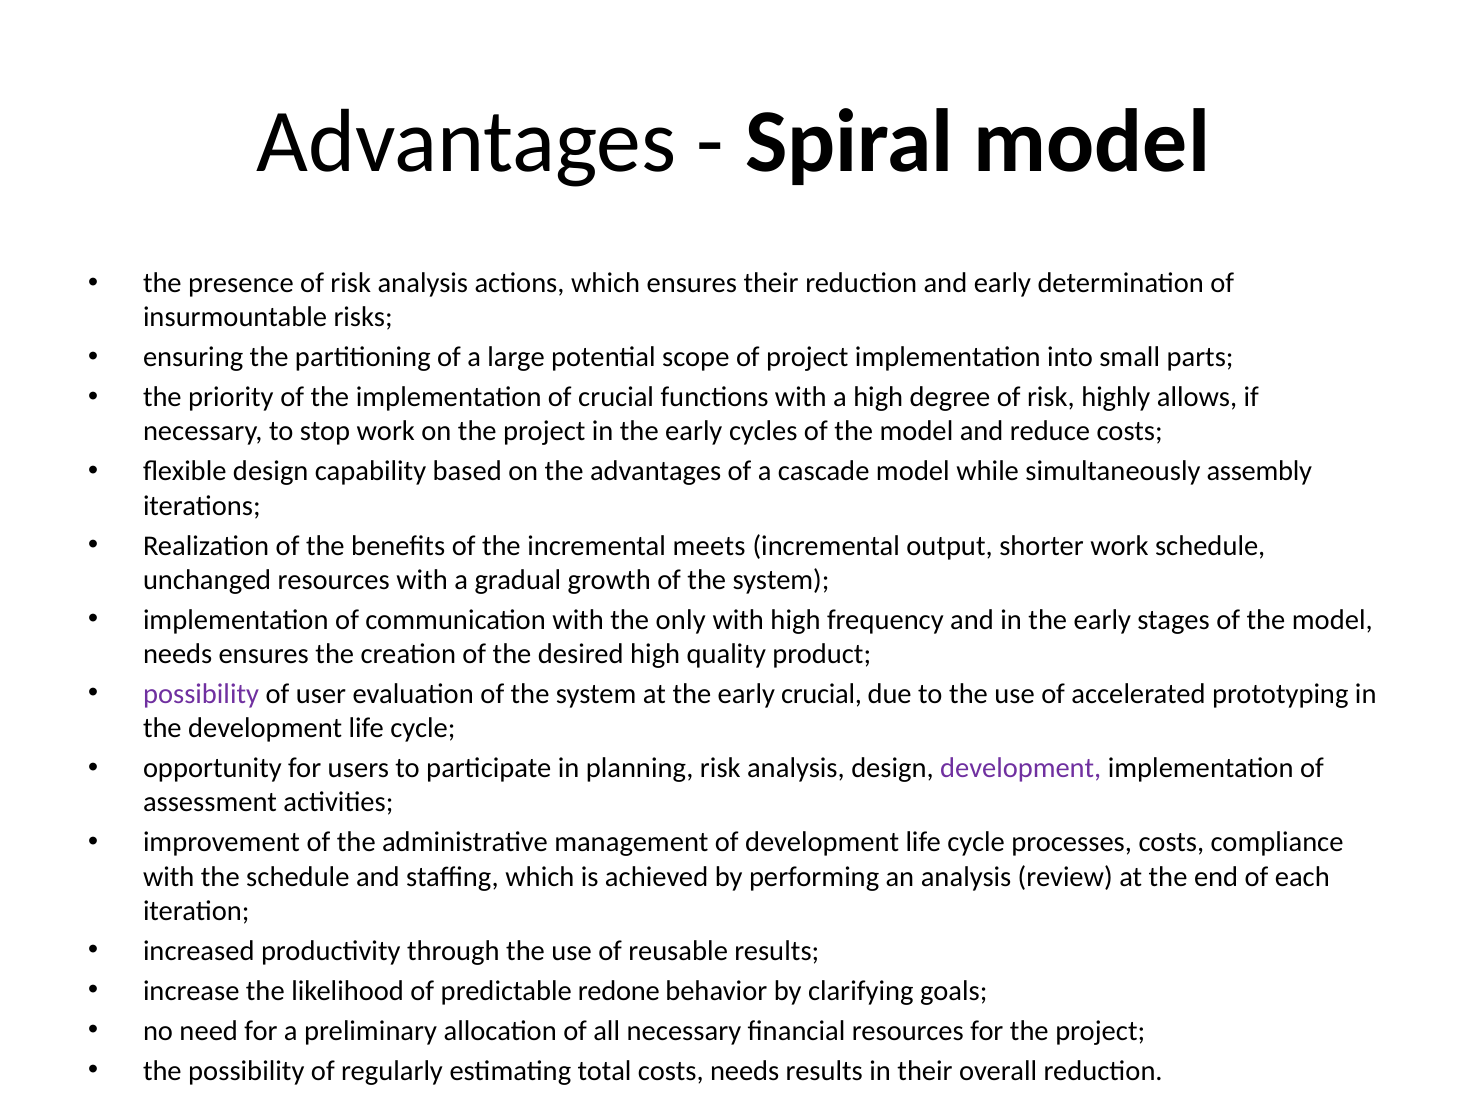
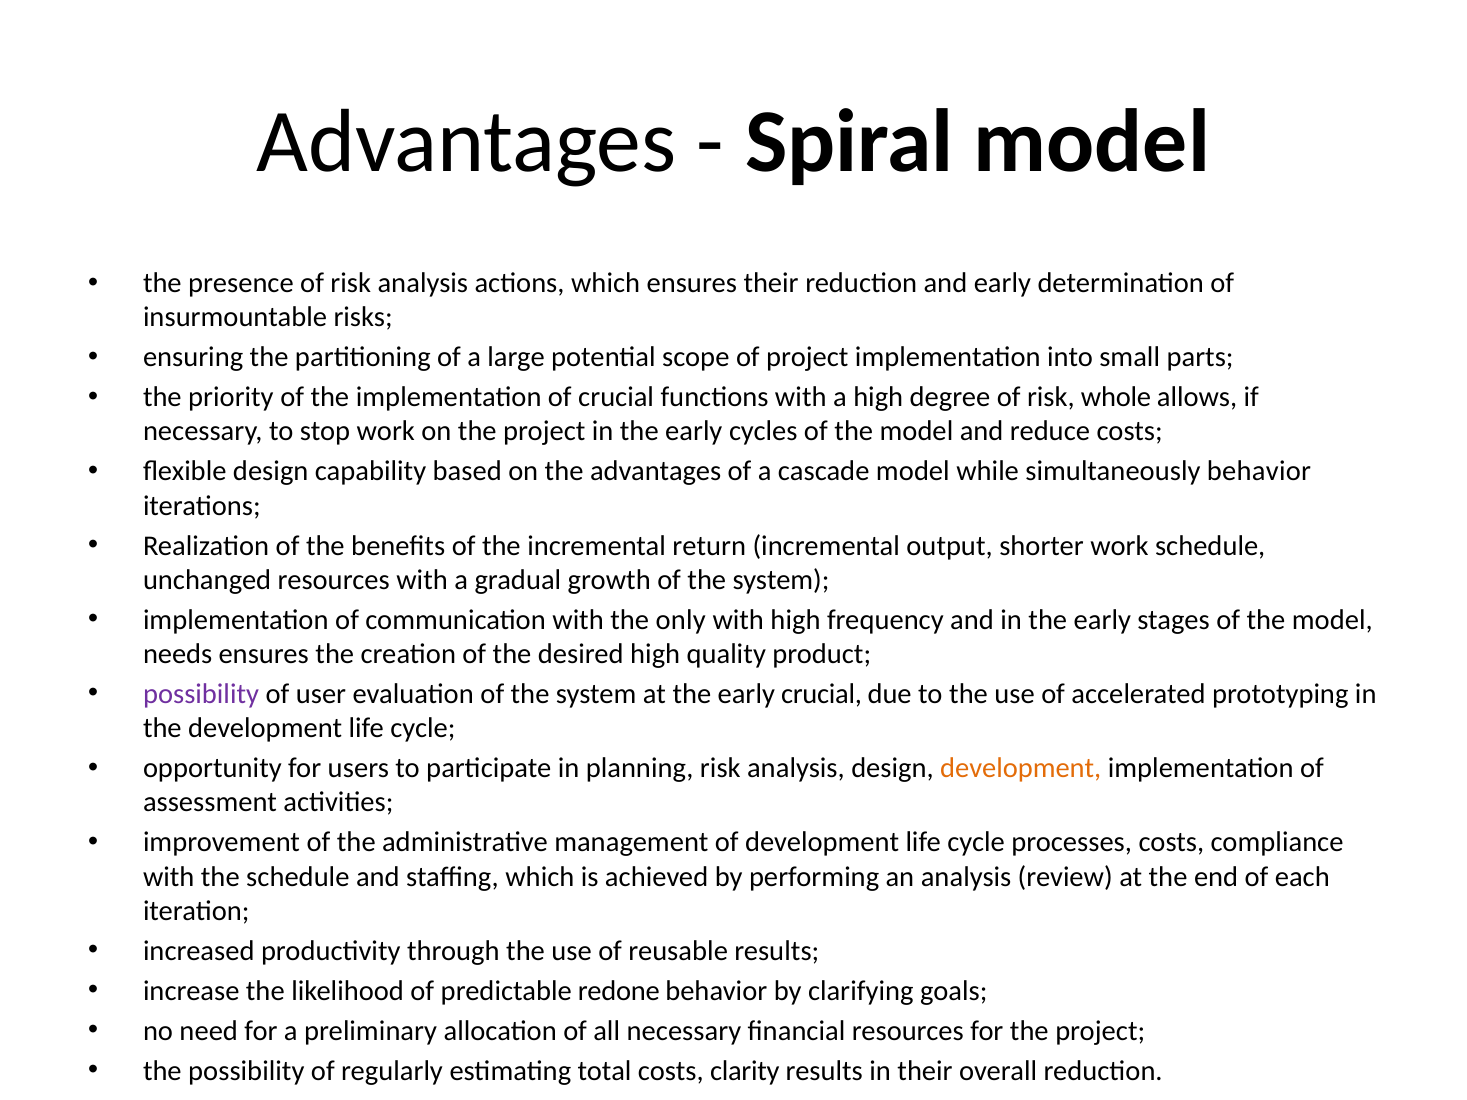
highly: highly -> whole (1116, 397)
simultaneously assembly: assembly -> behavior (1259, 472)
meets: meets -> return (709, 546)
development colour: purple -> orange (1021, 768)
costs needs: needs -> clarity (745, 1071)
